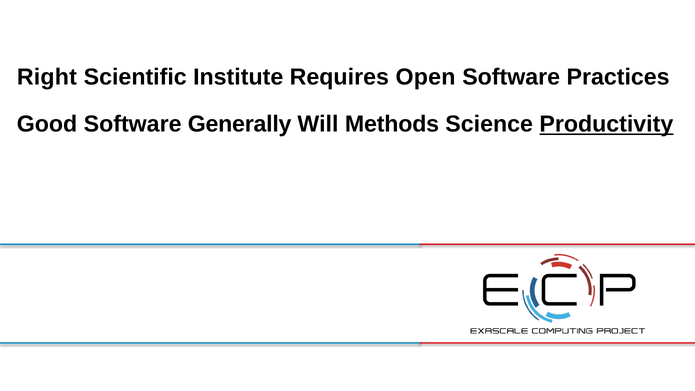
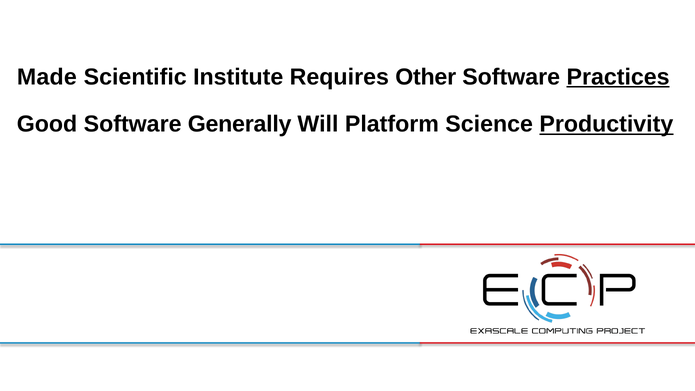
Right: Right -> Made (47, 77)
Open: Open -> Other (426, 77)
Practices underline: none -> present (618, 77)
Methods: Methods -> Platform (392, 124)
